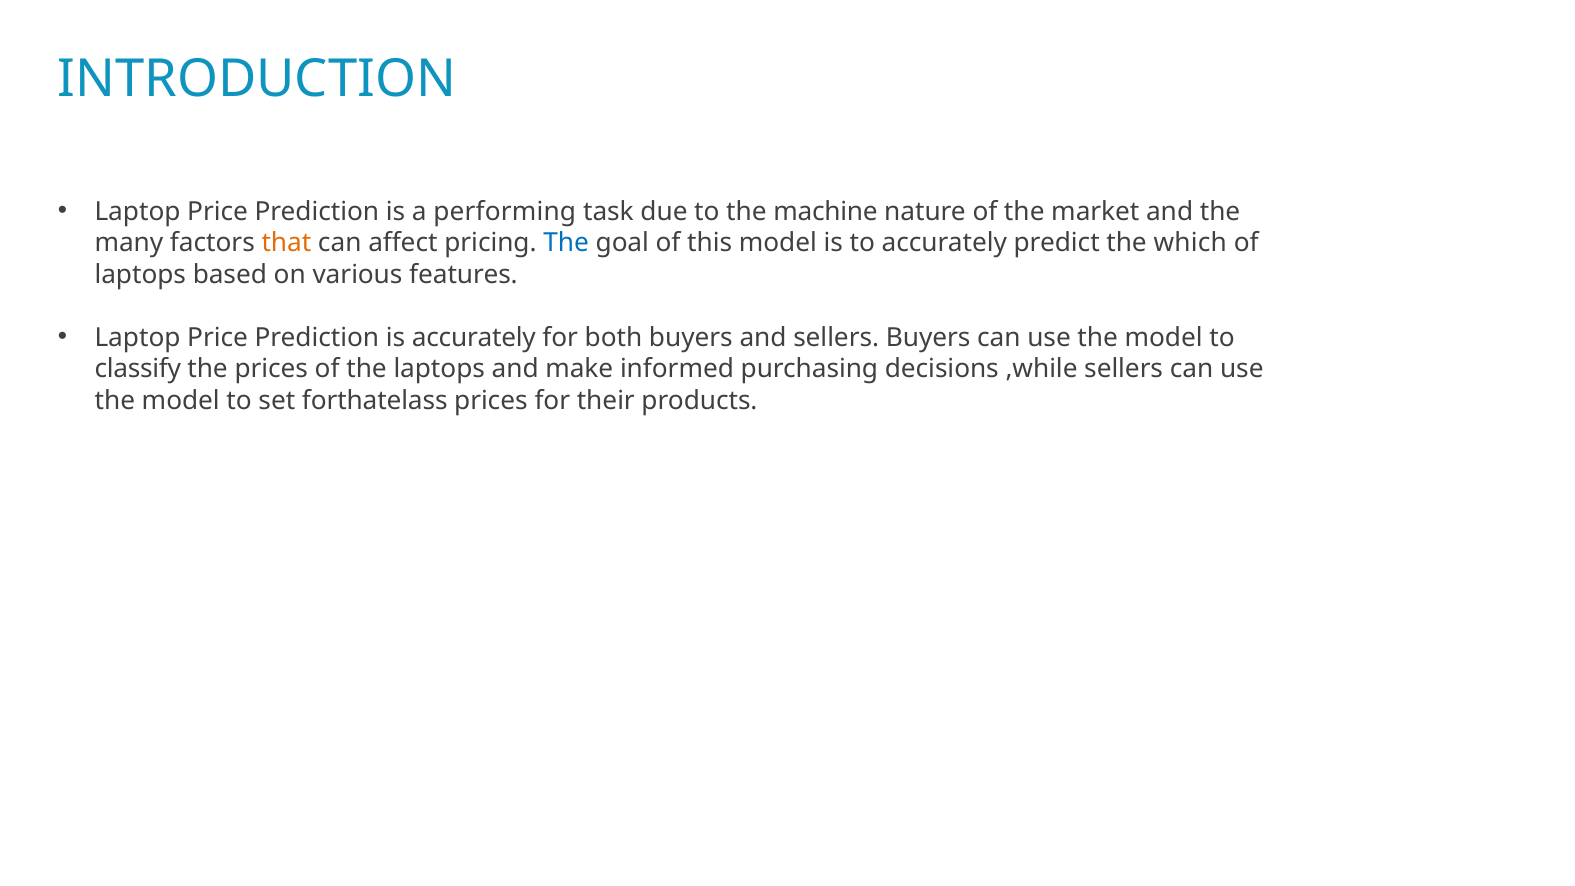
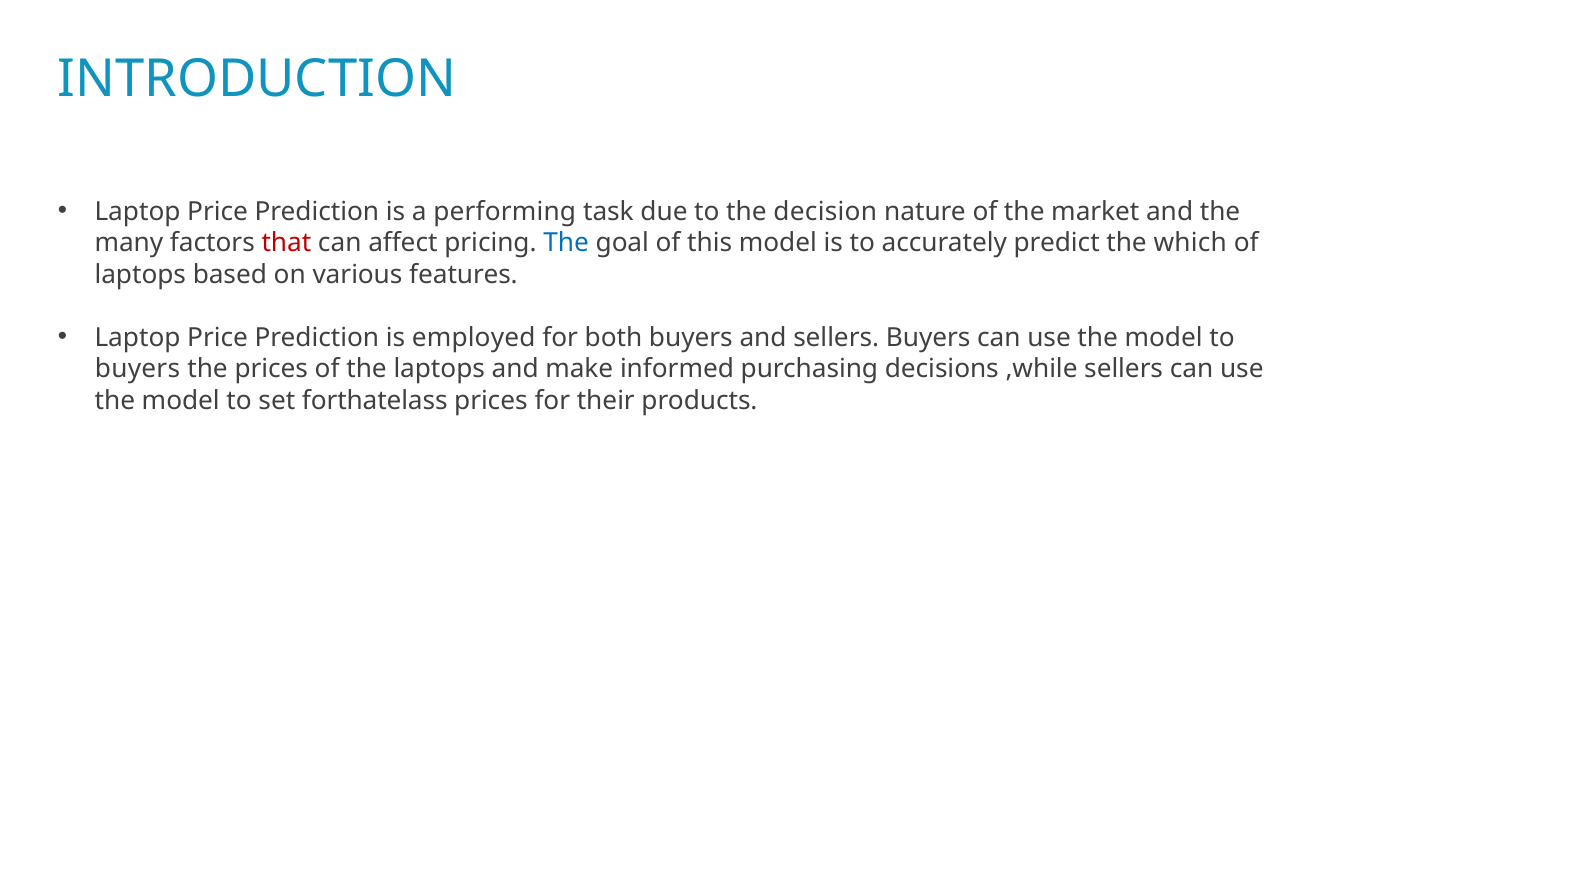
machine: machine -> decision (825, 211)
that colour: orange -> red (286, 243)
is accurately: accurately -> employed (474, 337)
classify: classify -> buyers (138, 369)
